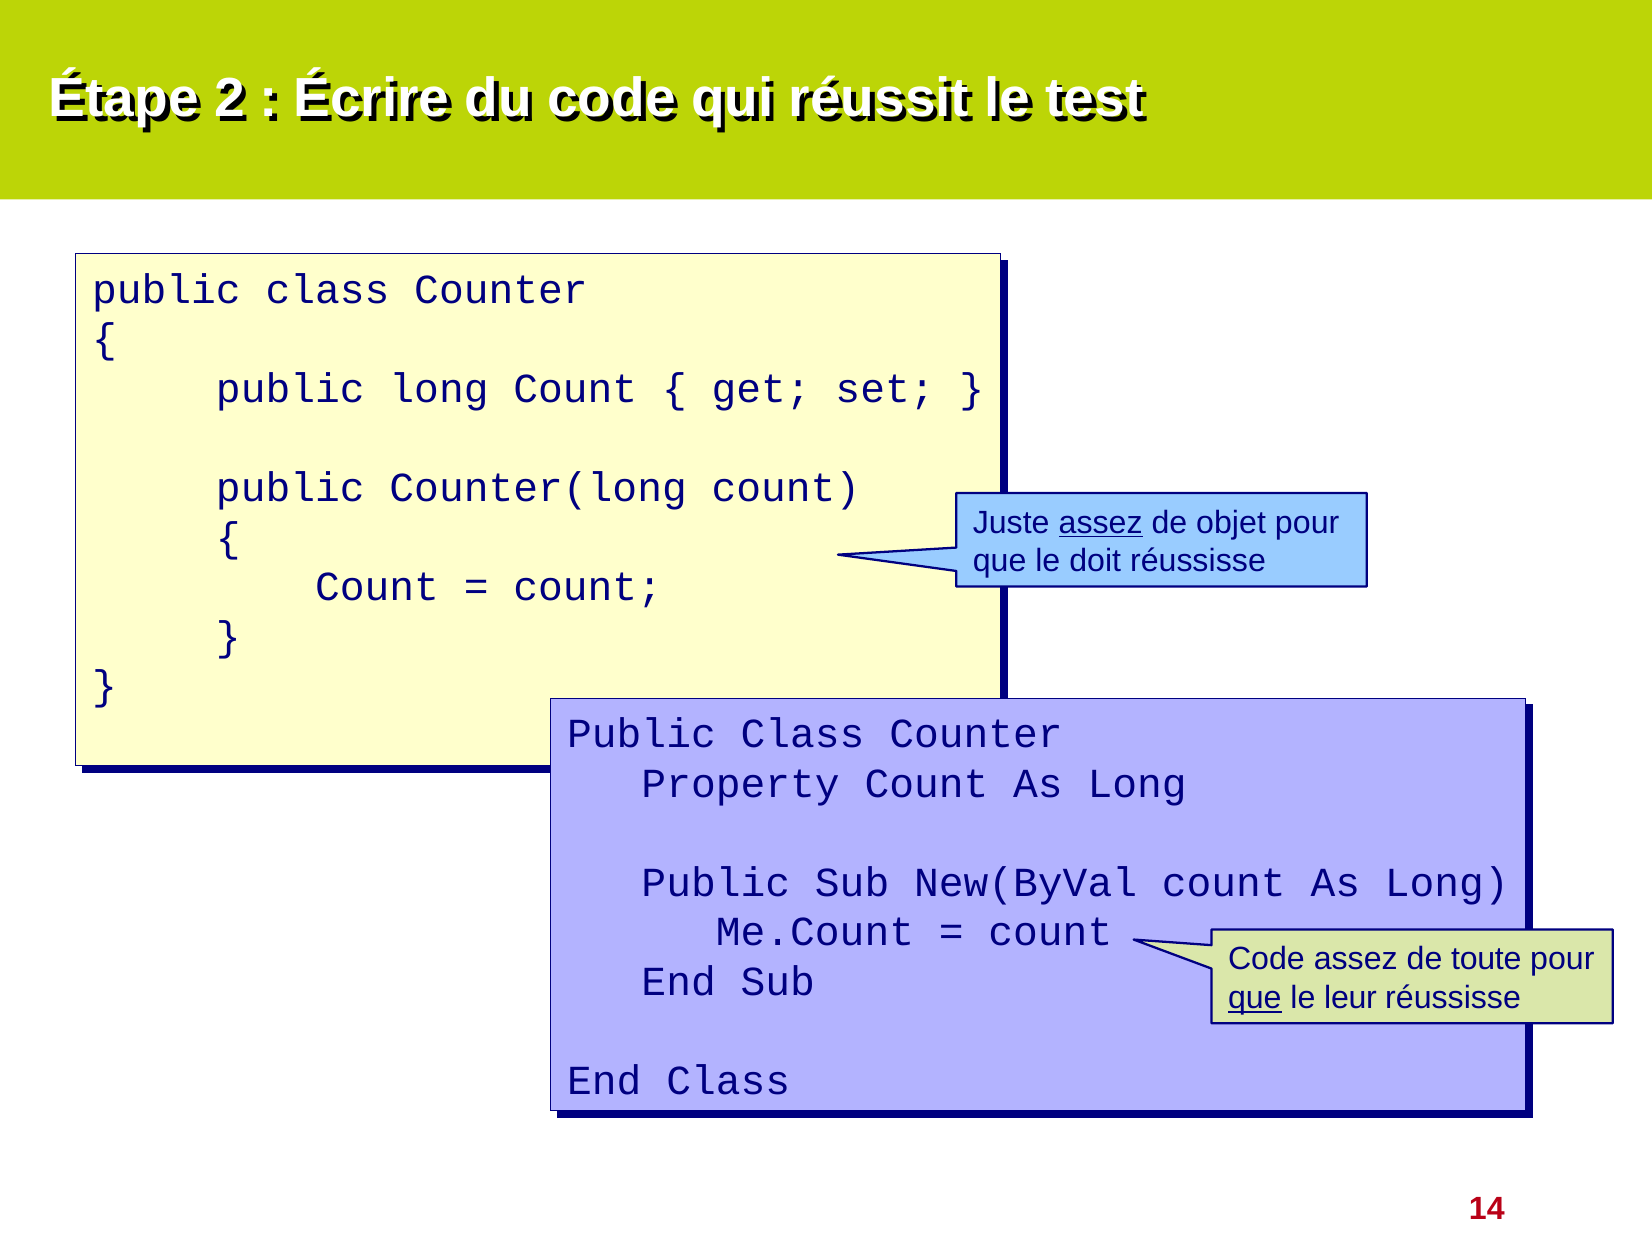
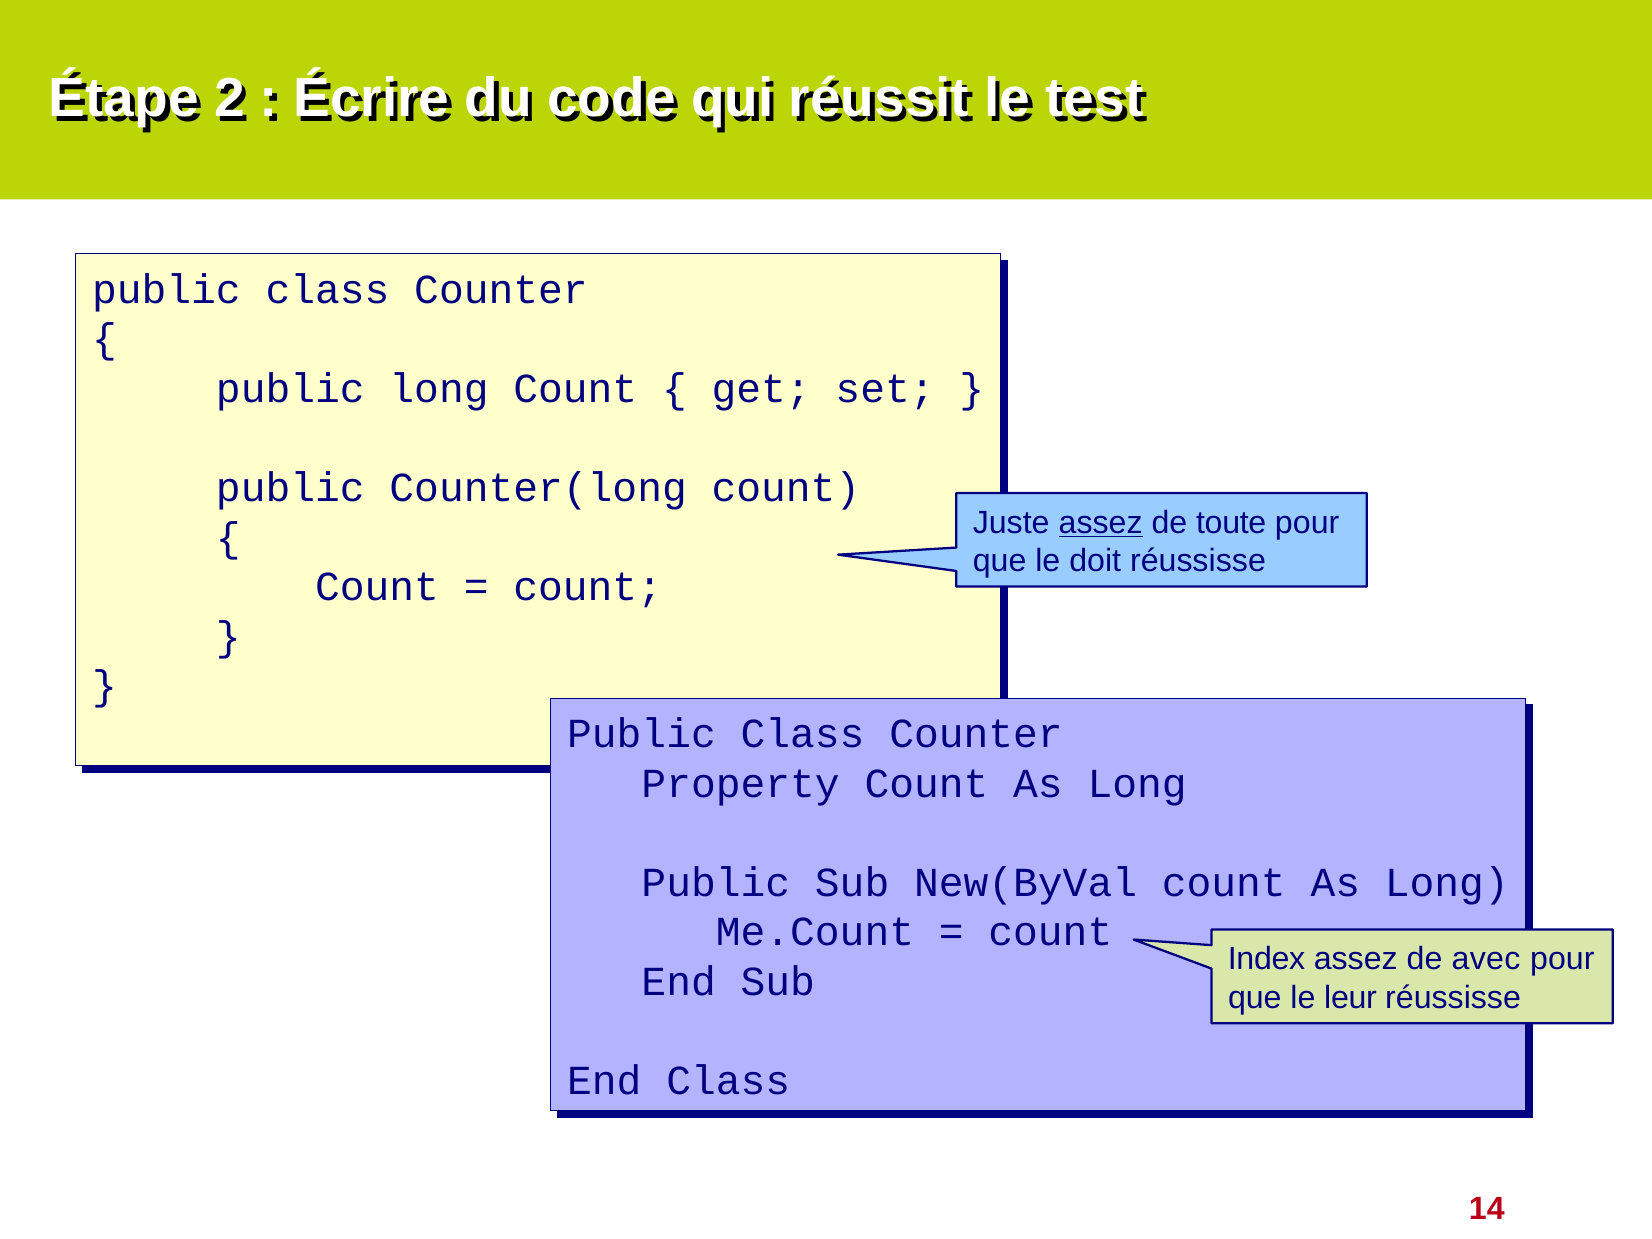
objet: objet -> toute (1231, 523)
Code: Code -> Index (1267, 959)
toute: toute -> avec (1486, 959)
que underline: present -> none (1255, 998)
